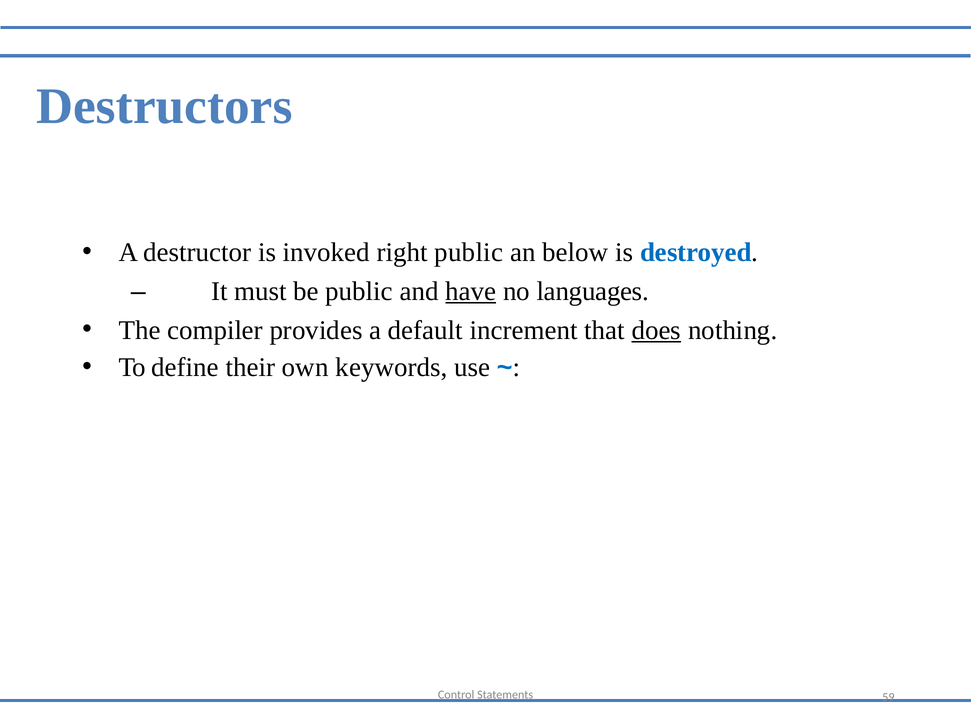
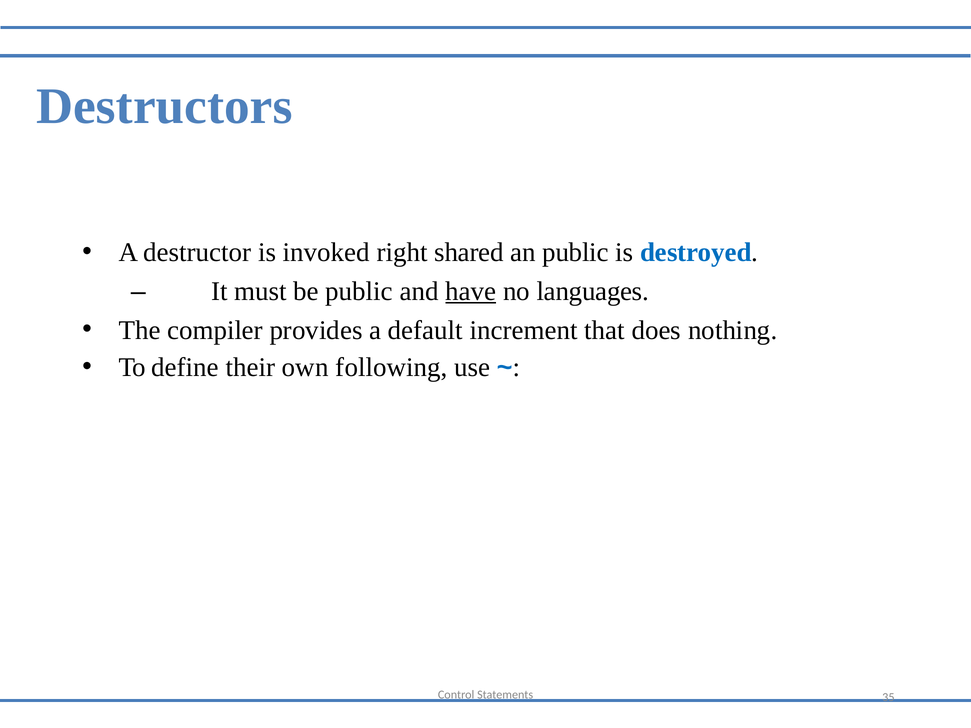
right public: public -> shared (469, 252)
an below: below -> public (575, 252)
does underline: present -> none (656, 330)
keywords: keywords -> following (392, 367)
59: 59 -> 35 (888, 697)
